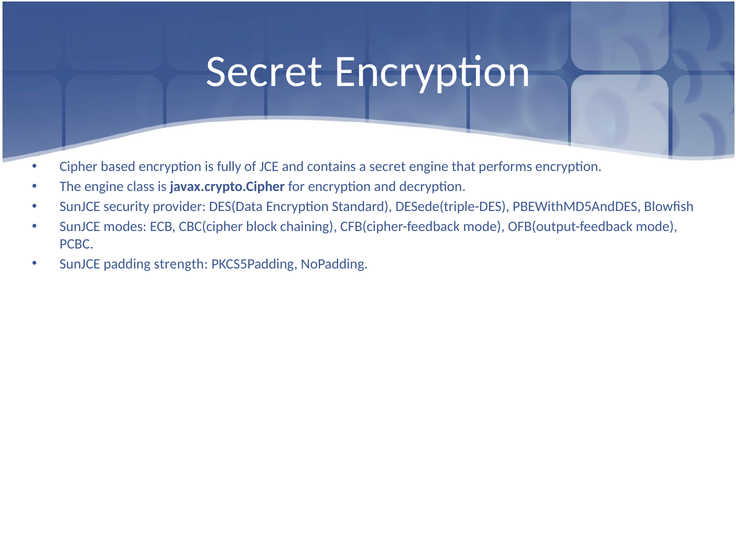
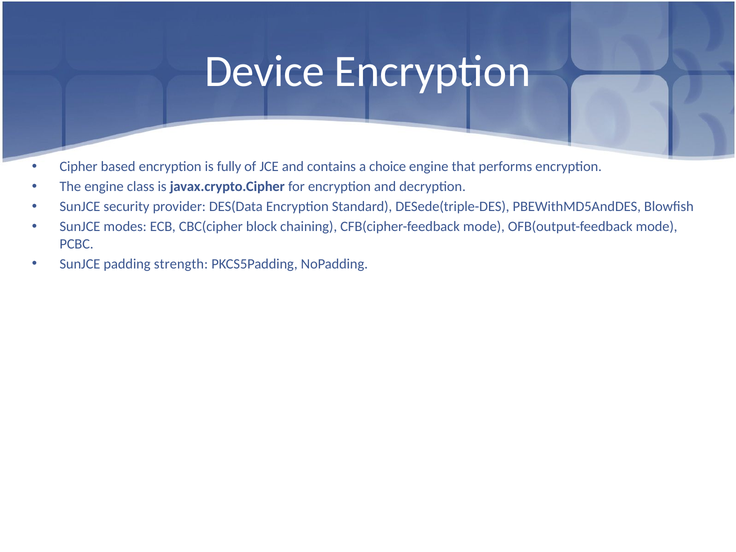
Secret: Secret -> Device (265, 71)
a secret: secret -> choice (388, 167)
